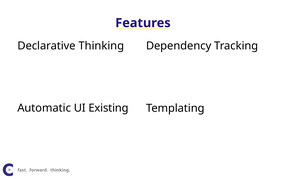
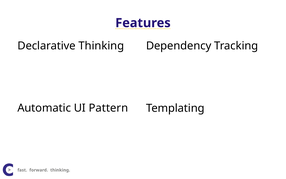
Existing: Existing -> Pattern (108, 108)
